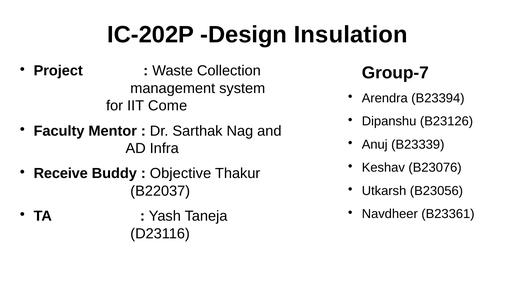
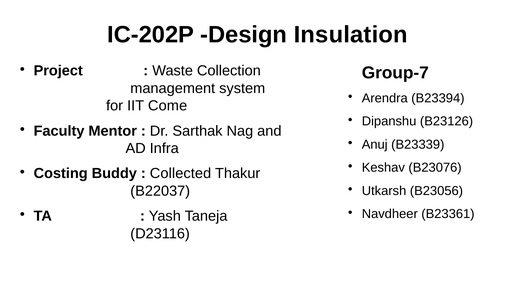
Receive: Receive -> Costing (61, 173)
Objective: Objective -> Collected (181, 173)
